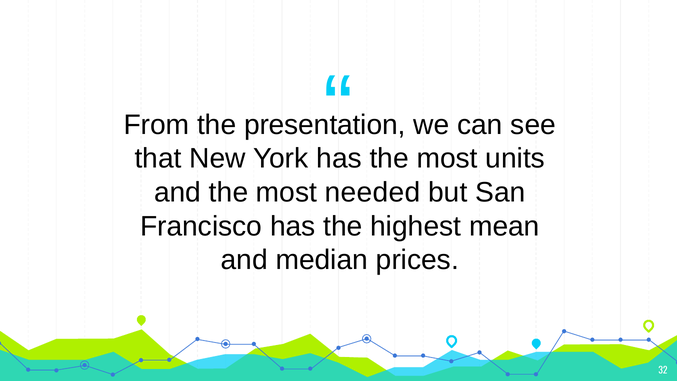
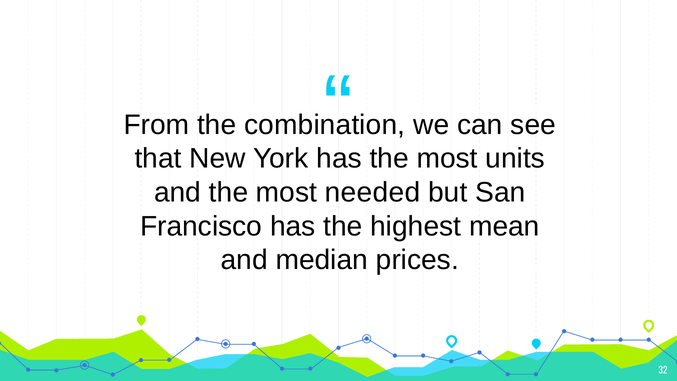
presentation: presentation -> combination (325, 125)
